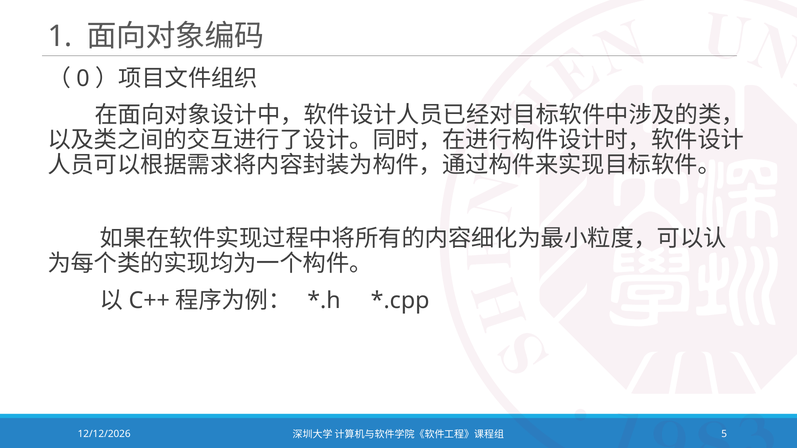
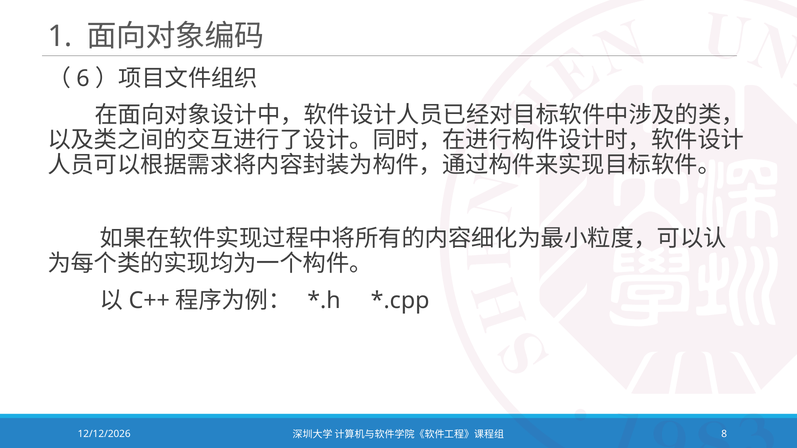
0: 0 -> 6 (83, 78)
5: 5 -> 8 (724, 434)
